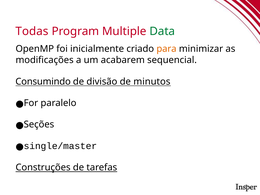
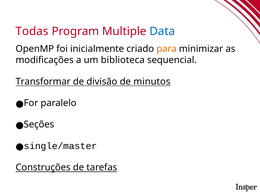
Data colour: green -> blue (162, 31)
acabarem: acabarem -> biblioteca (123, 60)
Consumindo: Consumindo -> Transformar (43, 82)
